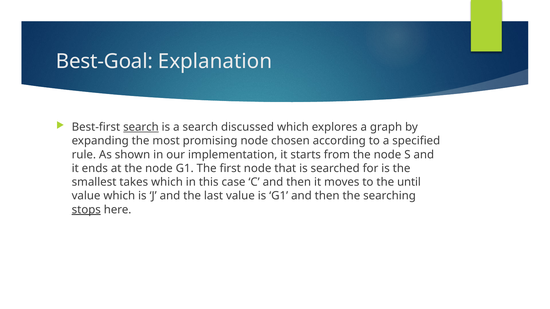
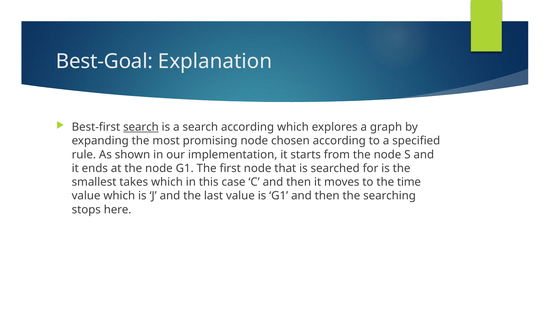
search discussed: discussed -> according (248, 127)
until: until -> time (409, 182)
stops underline: present -> none (86, 210)
